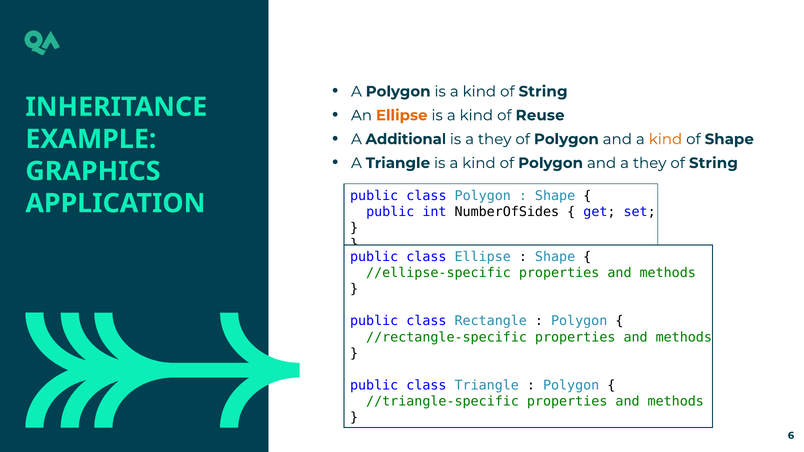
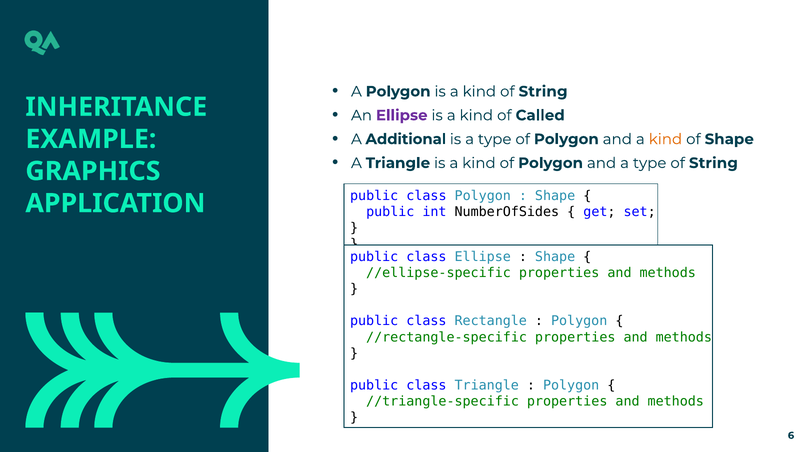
Ellipse colour: orange -> purple (402, 115)
Reuse: Reuse -> Called (540, 115)
is a they: they -> type (495, 139)
and a they: they -> type (650, 163)
